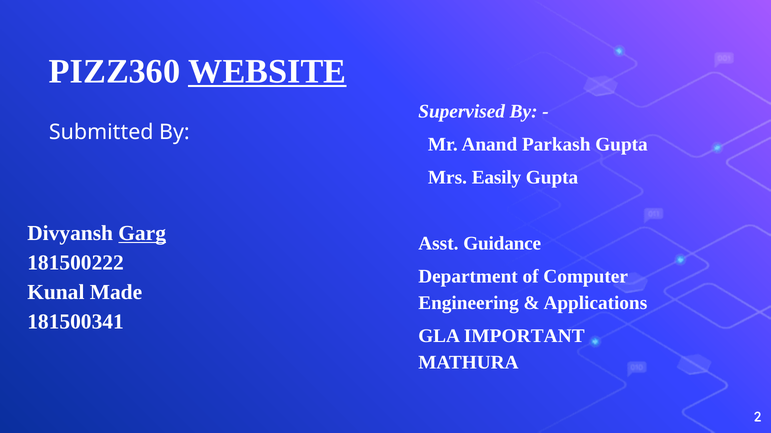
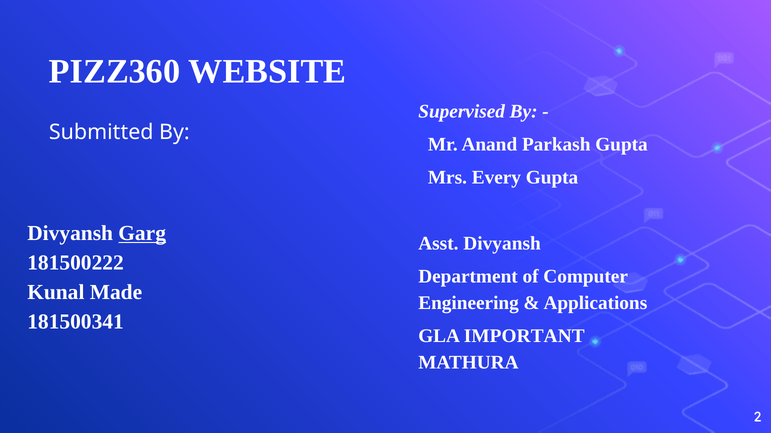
WEBSITE underline: present -> none (267, 71)
Easily: Easily -> Every (496, 178)
Asst Guidance: Guidance -> Divyansh (502, 244)
